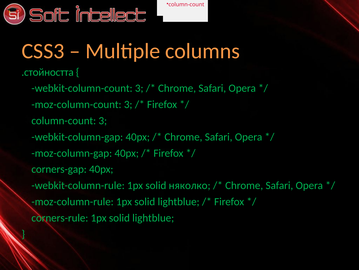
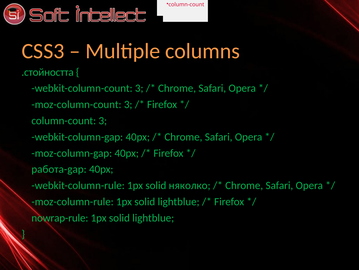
corners-gap: corners-gap -> работа-gap (59, 169)
corners-rule: corners-rule -> nowrap-rule (60, 217)
